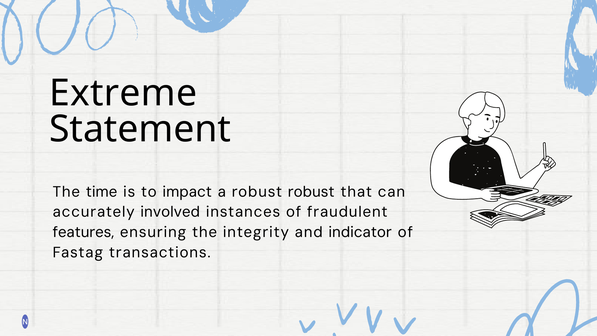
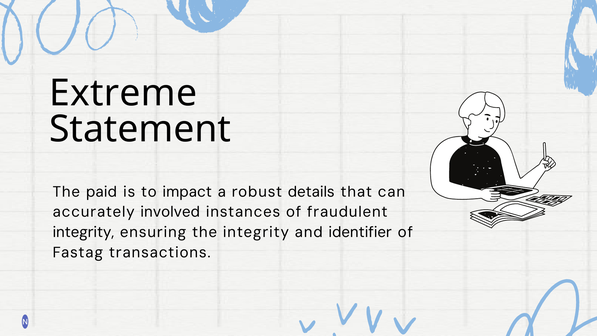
time: time -> paid (101, 192)
robust robust: robust -> details (311, 192)
features: features -> integrity (83, 232)
indicator: indicator -> identifier (360, 232)
